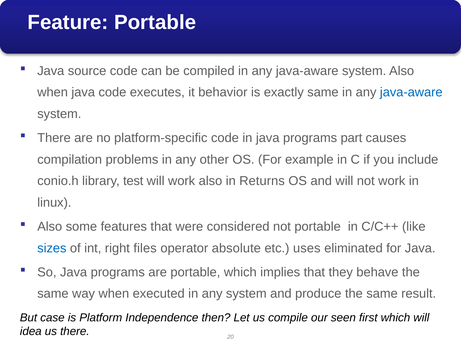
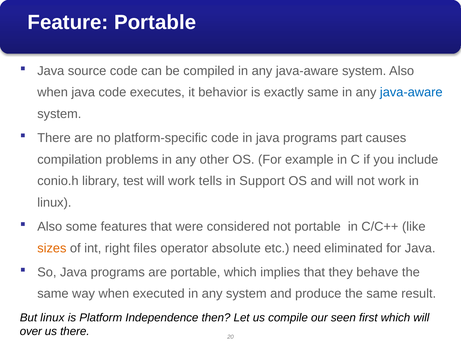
work also: also -> tells (210, 181)
Returns: Returns -> Support (262, 181)
sizes colour: blue -> orange (52, 248)
uses: uses -> need (307, 248)
But case: case -> linux (52, 317)
idea: idea -> over (31, 331)
